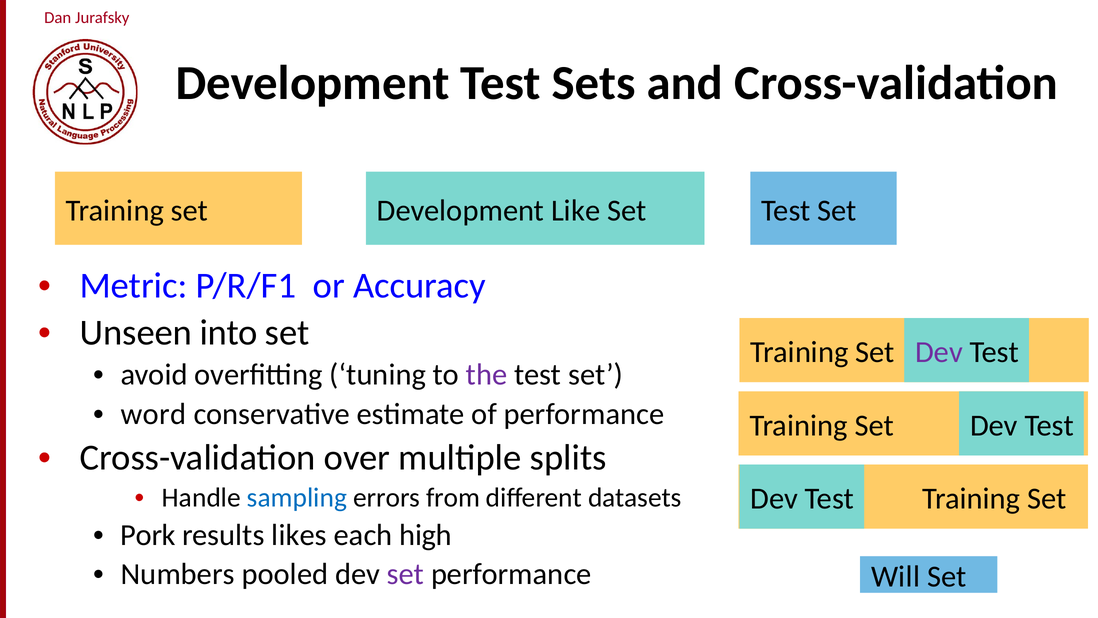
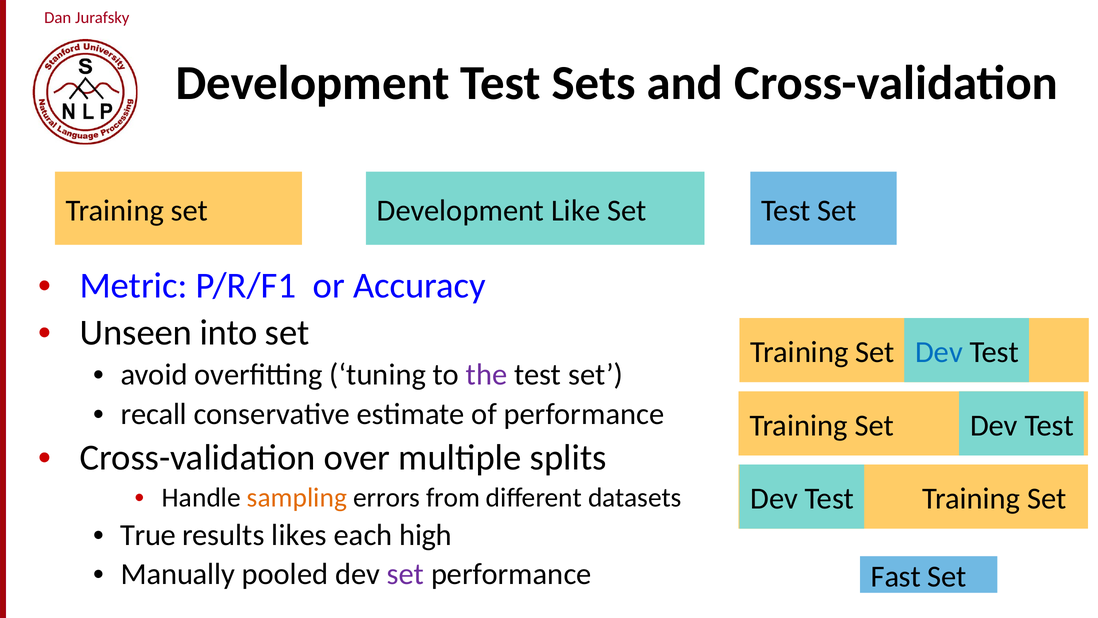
Dev colour: purple -> blue (939, 352)
word: word -> recall (154, 414)
sampling colour: blue -> orange (297, 497)
Pork: Pork -> True (148, 535)
Numbers: Numbers -> Manually (178, 574)
Will: Will -> Fast (896, 576)
